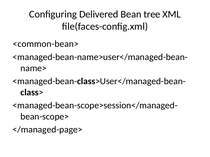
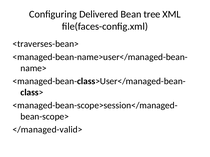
<common-bean>: <common-bean> -> <traverses-bean> (46, 44)
</managed-page>: </managed-page> -> </managed-valid> (47, 130)
